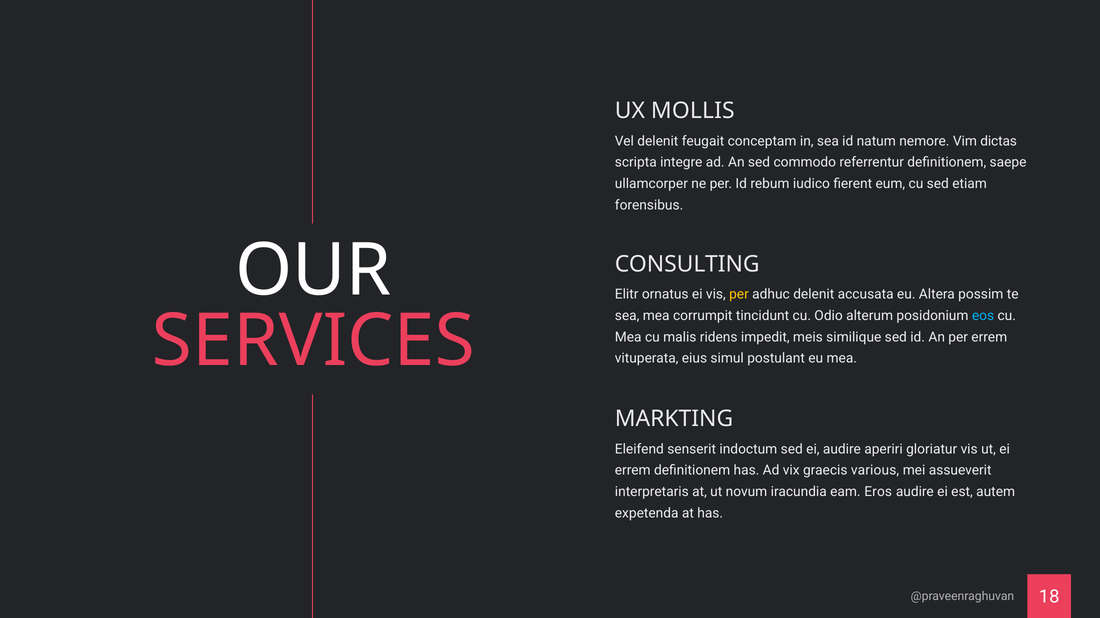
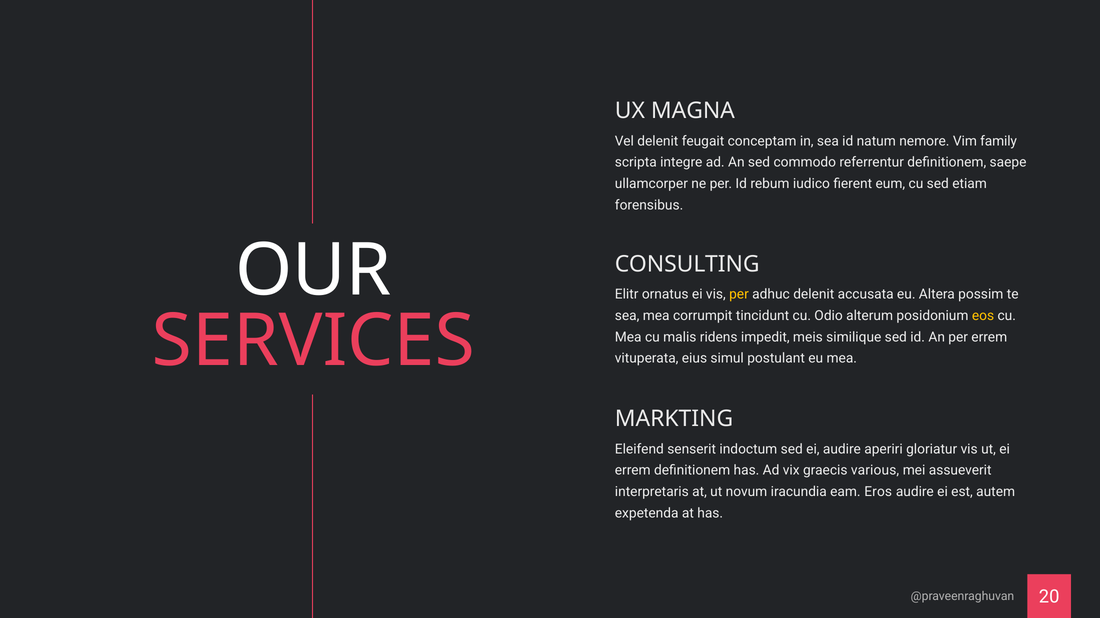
MOLLIS: MOLLIS -> MAGNA (693, 111)
dictas: dictas -> family (999, 141)
eos colour: light blue -> yellow (983, 316)
18: 18 -> 20 (1049, 597)
